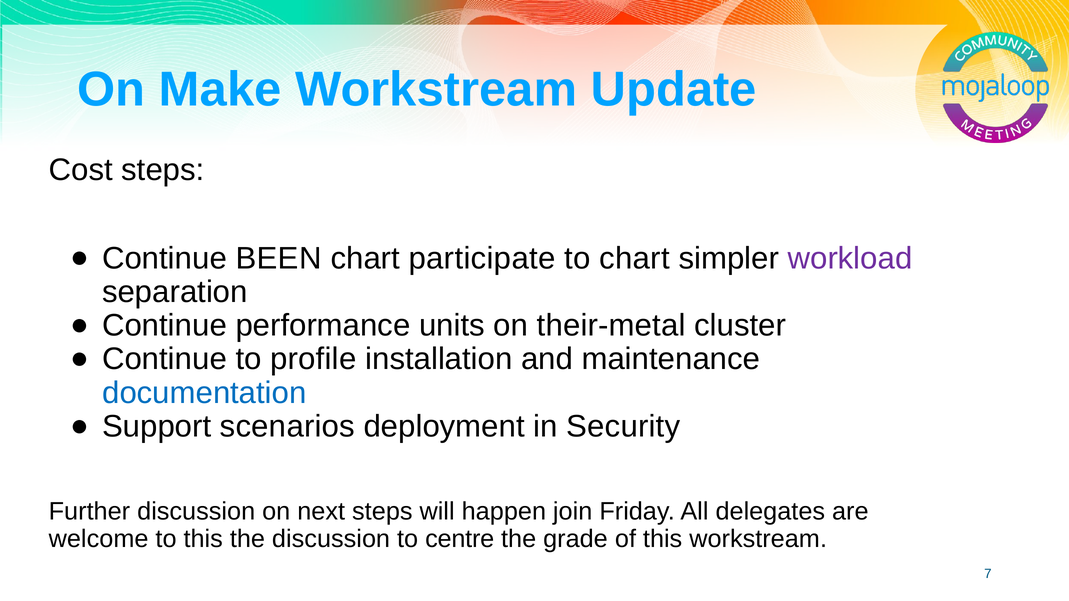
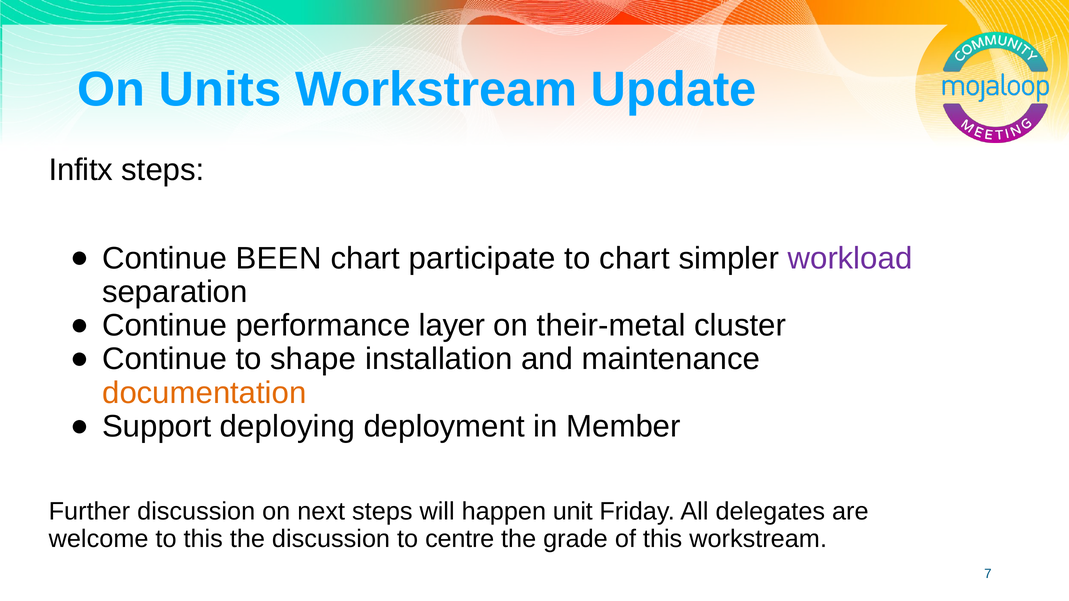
Make: Make -> Units (220, 90)
Cost: Cost -> Infitx (81, 170)
units: units -> layer (452, 326)
profile: profile -> shape (313, 359)
documentation colour: blue -> orange (204, 393)
scenarios: scenarios -> deploying (287, 427)
Security: Security -> Member (623, 427)
join: join -> unit (573, 512)
